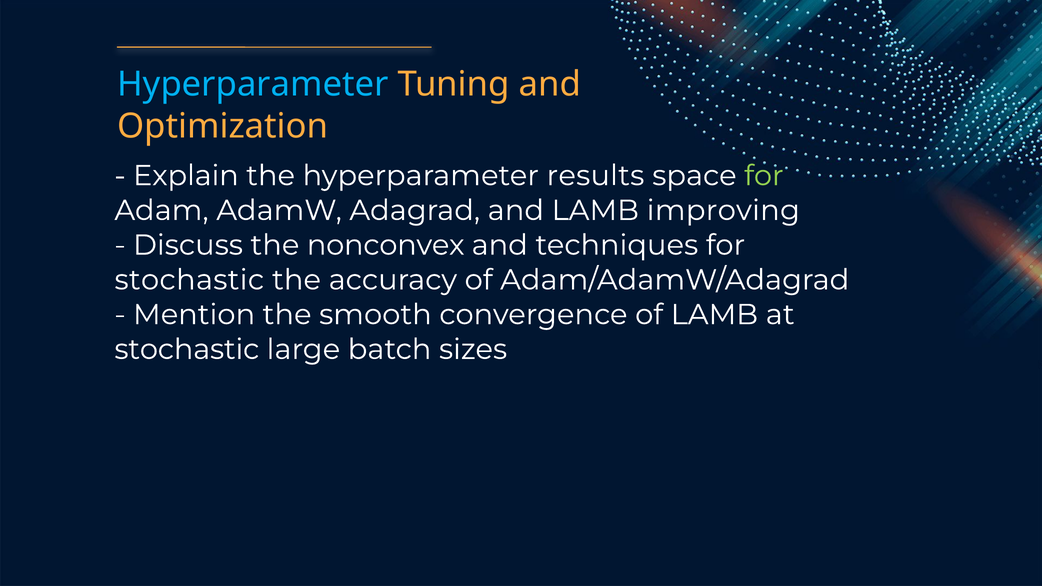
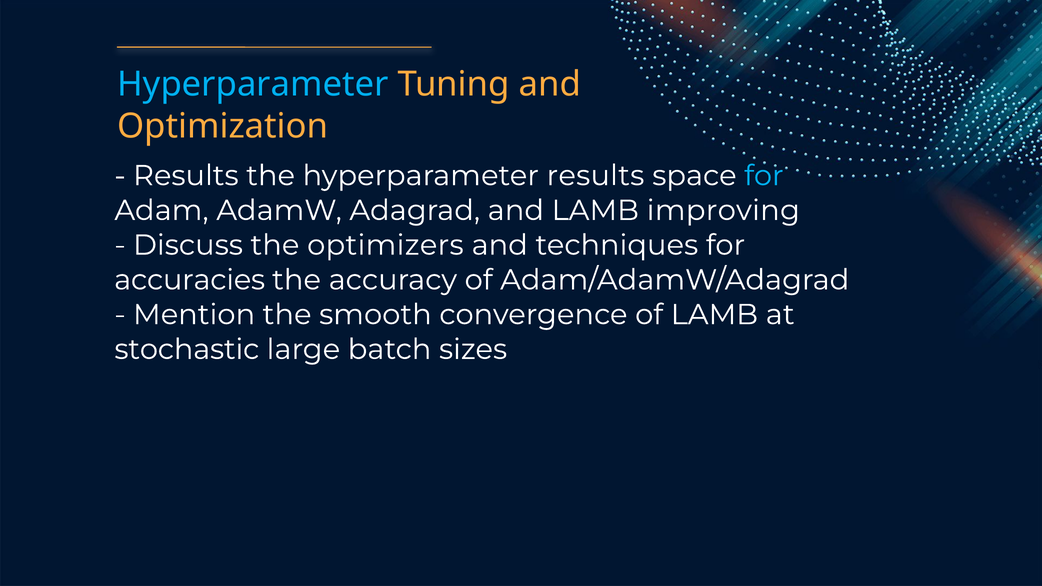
Explain: Explain -> Results (186, 176)
for colour: light green -> light blue (764, 176)
nonconvex: nonconvex -> optimizers (385, 245)
stochastic: stochastic -> accuracies (190, 280)
